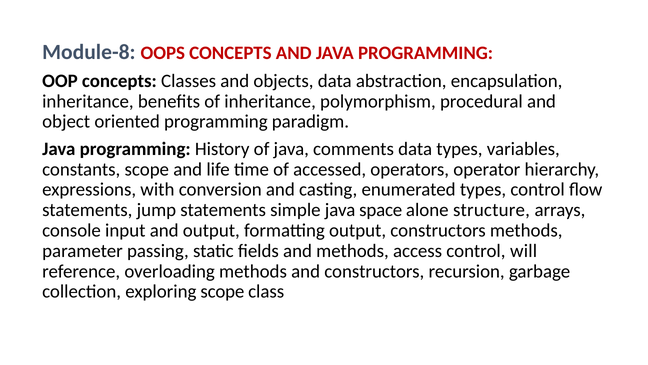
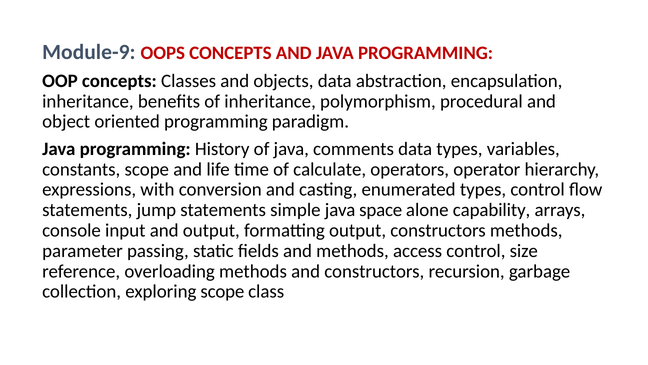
Module-8: Module-8 -> Module-9 (89, 52)
accessed: accessed -> calculate (330, 169)
structure: structure -> capability (492, 210)
will: will -> size (524, 251)
